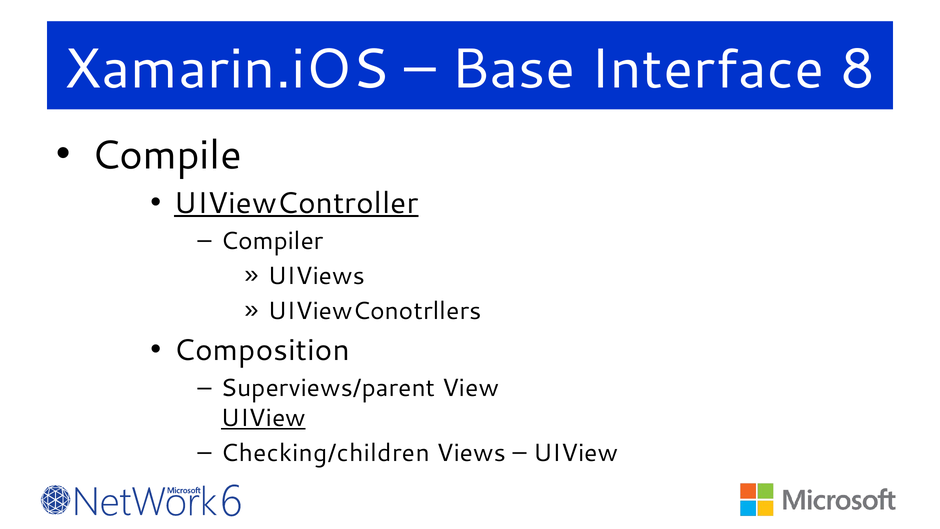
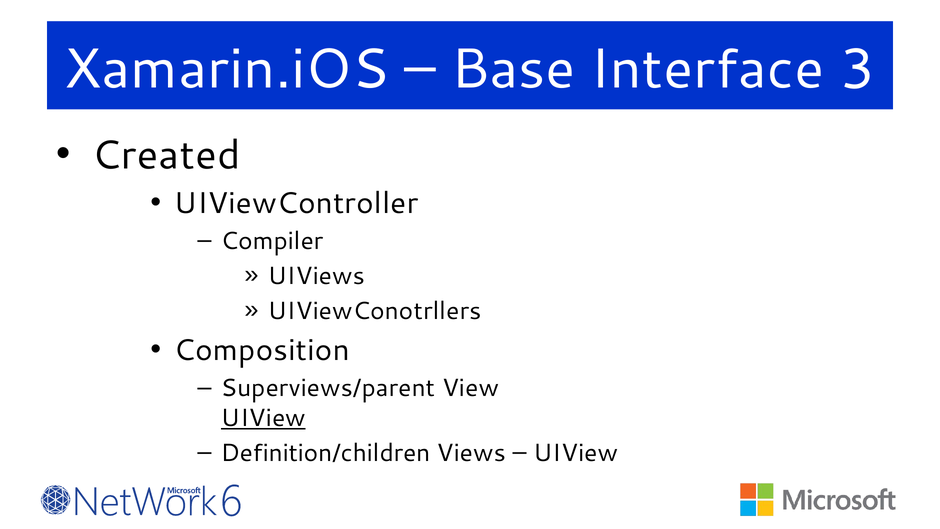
8: 8 -> 3 (858, 69)
Compile: Compile -> Created (166, 155)
UIViewController underline: present -> none (296, 203)
Checking/children: Checking/children -> Definition/children (326, 453)
